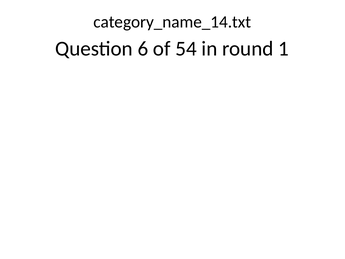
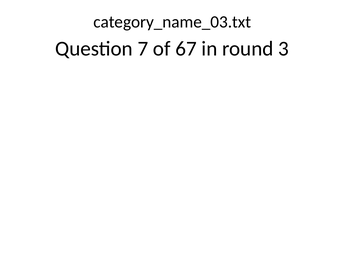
category_name_14.txt: category_name_14.txt -> category_name_03.txt (172, 22)
6: 6 -> 7 (143, 49)
54: 54 -> 67 (186, 49)
1: 1 -> 3 (283, 49)
